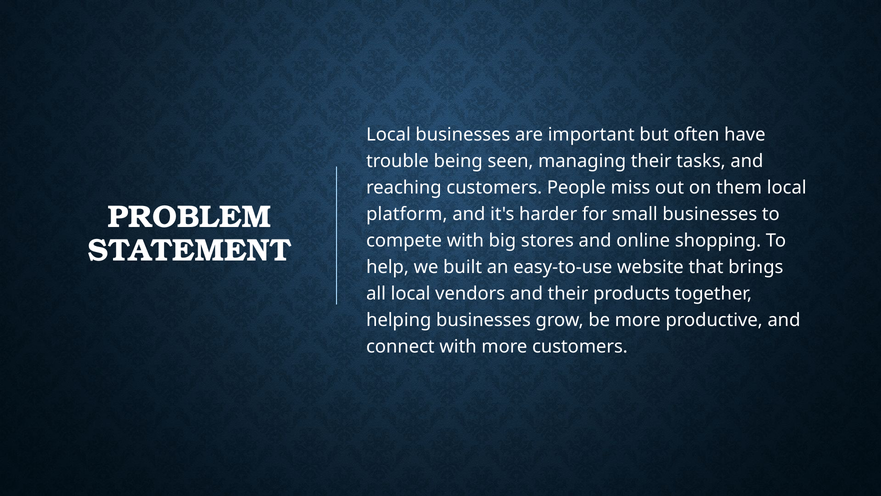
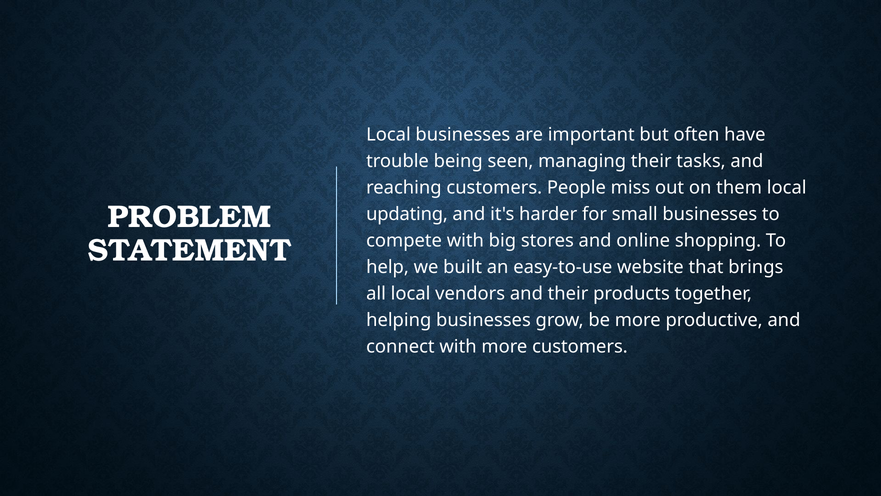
platform: platform -> updating (407, 214)
